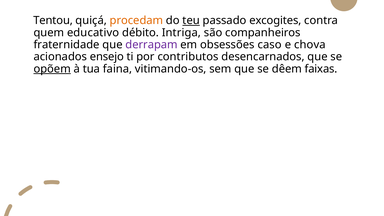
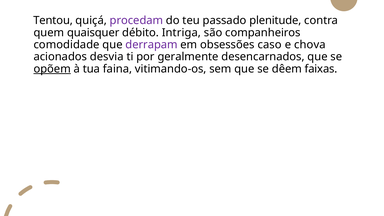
procedam colour: orange -> purple (136, 21)
teu underline: present -> none (191, 21)
excogites: excogites -> plenitude (275, 21)
educativo: educativo -> quaisquer (93, 33)
fraternidade: fraternidade -> comodidade (67, 45)
ensejo: ensejo -> desvia (107, 57)
contributos: contributos -> geralmente (188, 57)
